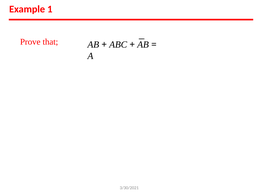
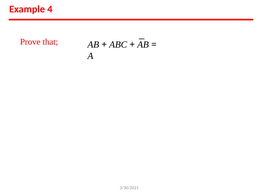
1: 1 -> 4 (50, 9)
